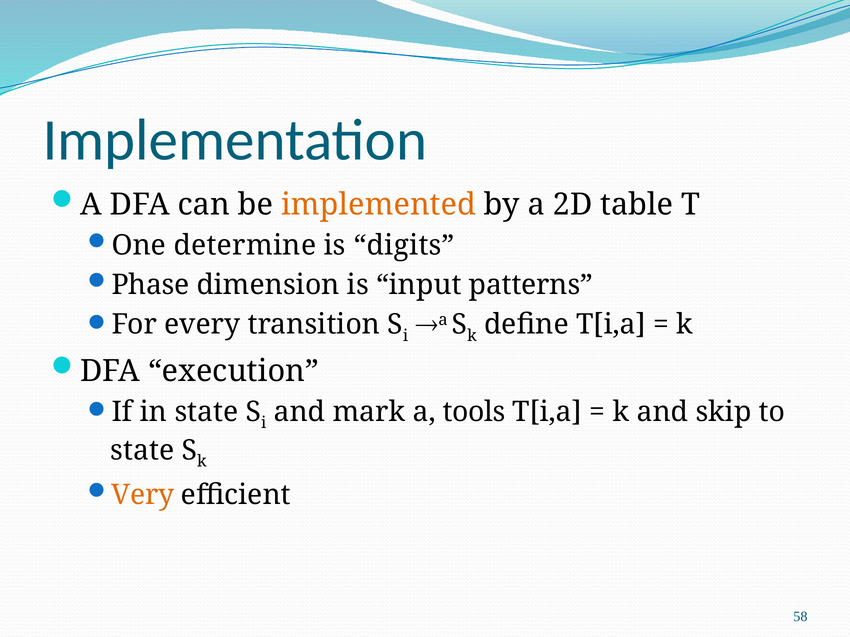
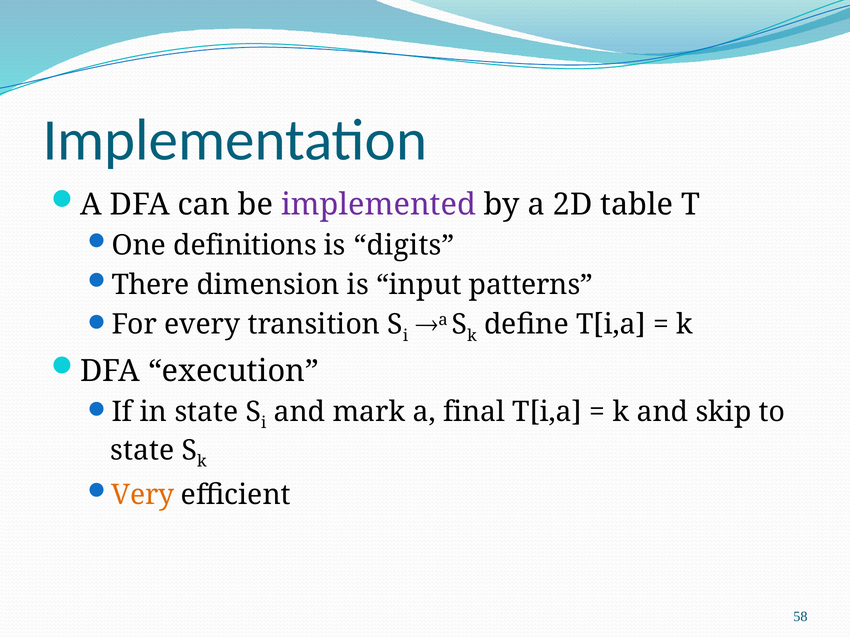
implemented colour: orange -> purple (379, 205)
determine: determine -> definitions (245, 246)
Phase: Phase -> There (150, 285)
tools: tools -> final (474, 412)
